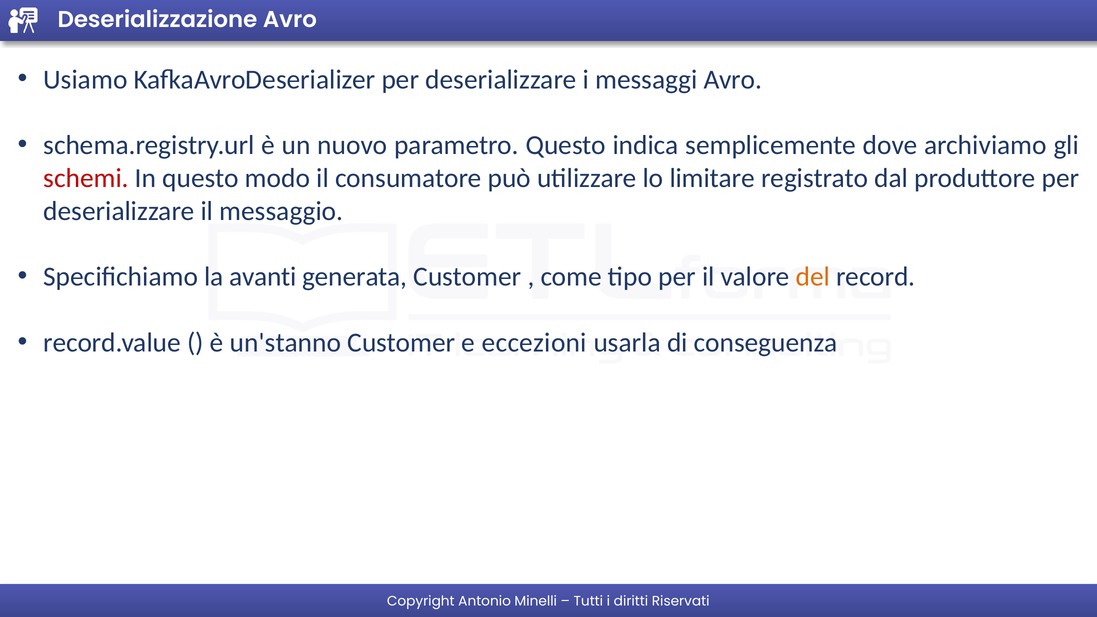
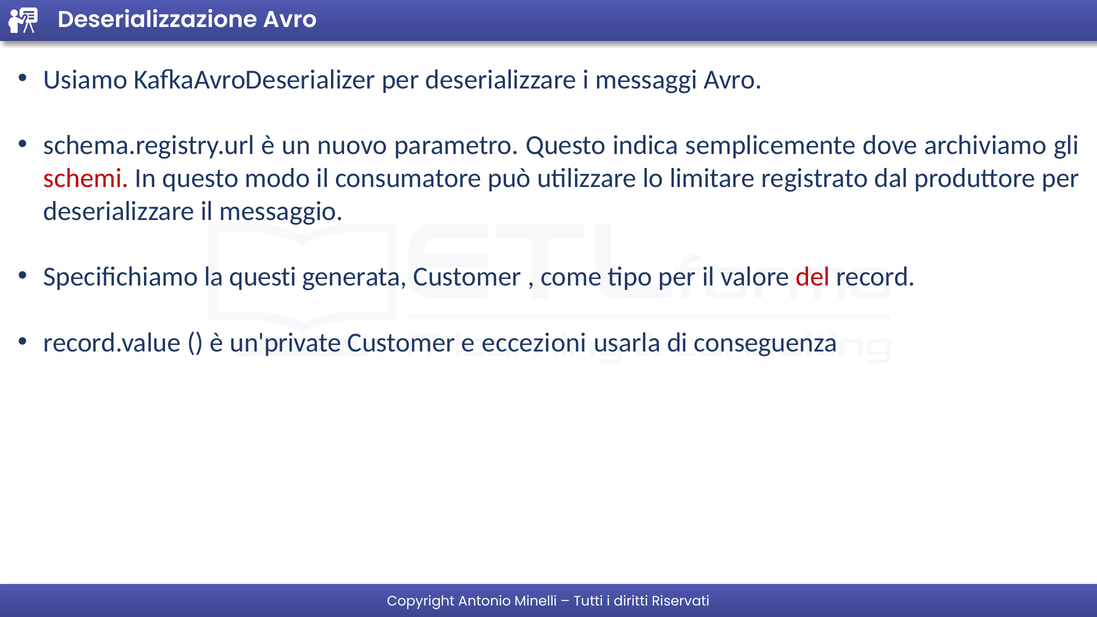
avanti: avanti -> questi (263, 277)
del colour: orange -> red (813, 277)
un'stanno: un'stanno -> un'private (286, 343)
